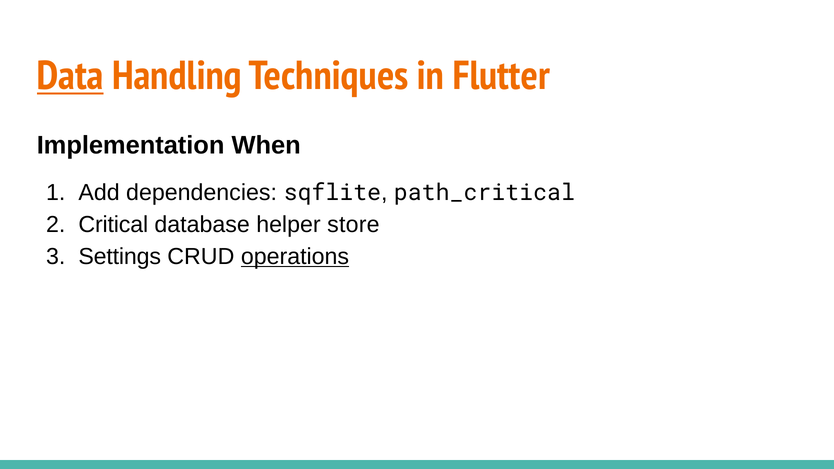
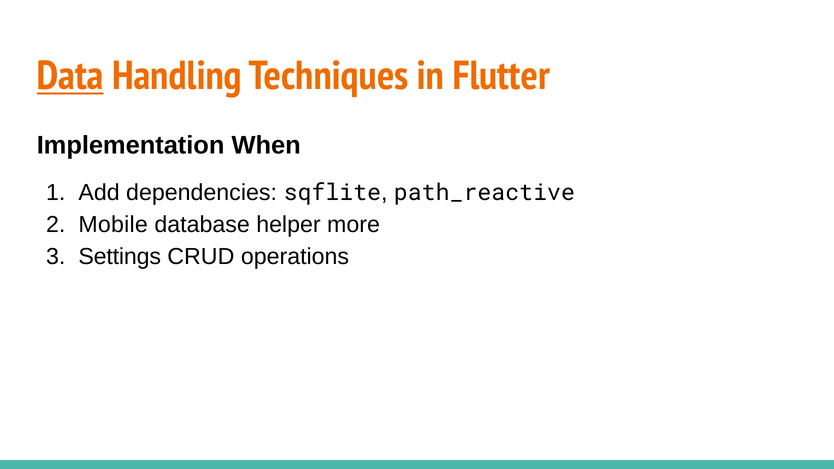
path_critical: path_critical -> path_reactive (484, 193)
Critical: Critical -> Mobile (113, 225)
store: store -> more (354, 225)
operations underline: present -> none (295, 257)
